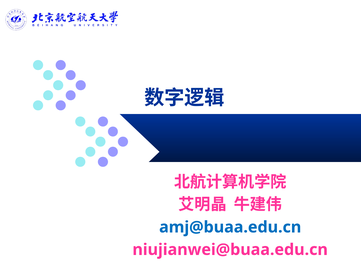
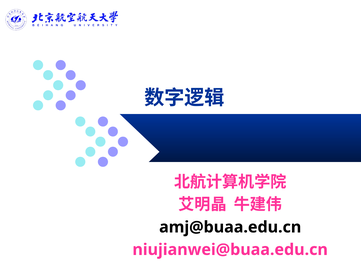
amj@buaa.edu.cn colour: blue -> black (230, 227)
